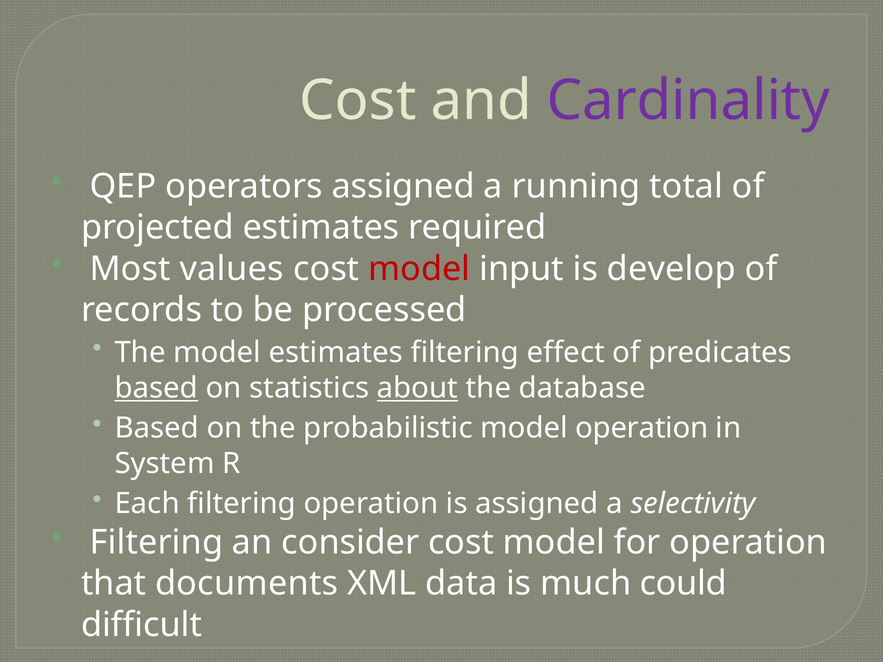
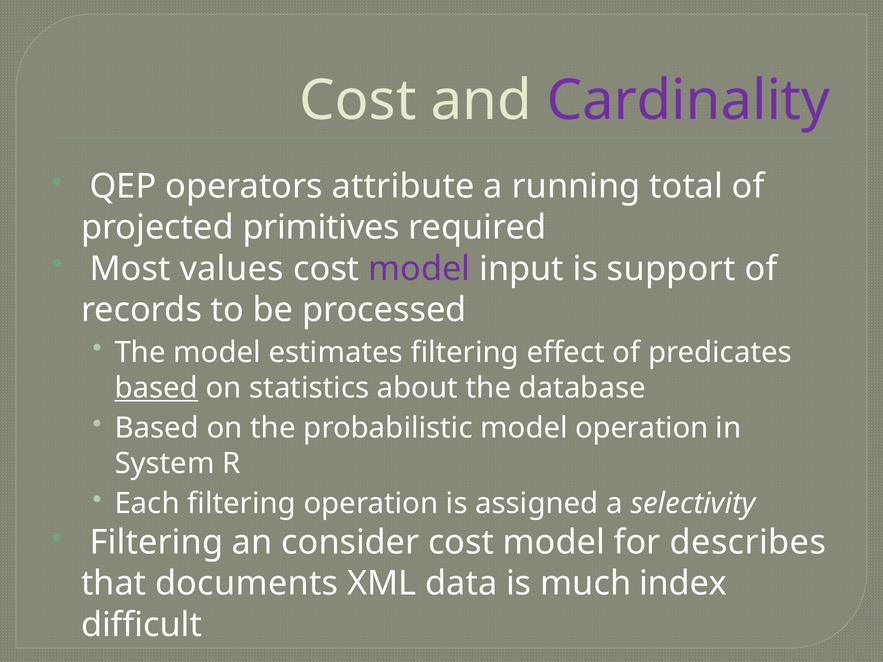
operators assigned: assigned -> attribute (403, 186)
projected estimates: estimates -> primitives (321, 228)
model colour: red -> purple (419, 269)
develop: develop -> support (671, 269)
about underline: present -> none (417, 388)
for operation: operation -> describes (748, 543)
could: could -> index (683, 584)
